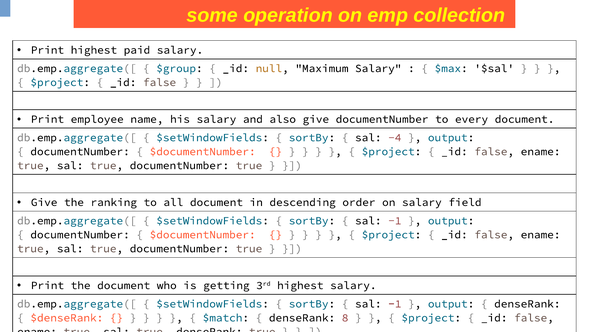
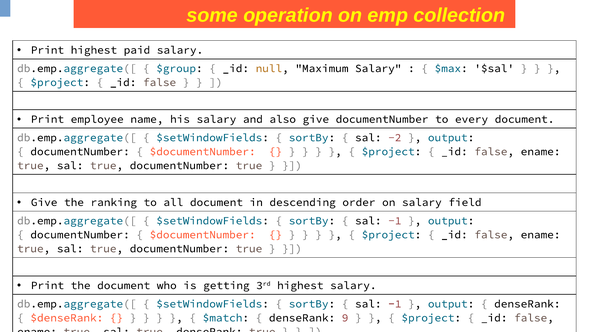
-4: -4 -> -2 (395, 137)
8: 8 -> 9 (345, 317)
